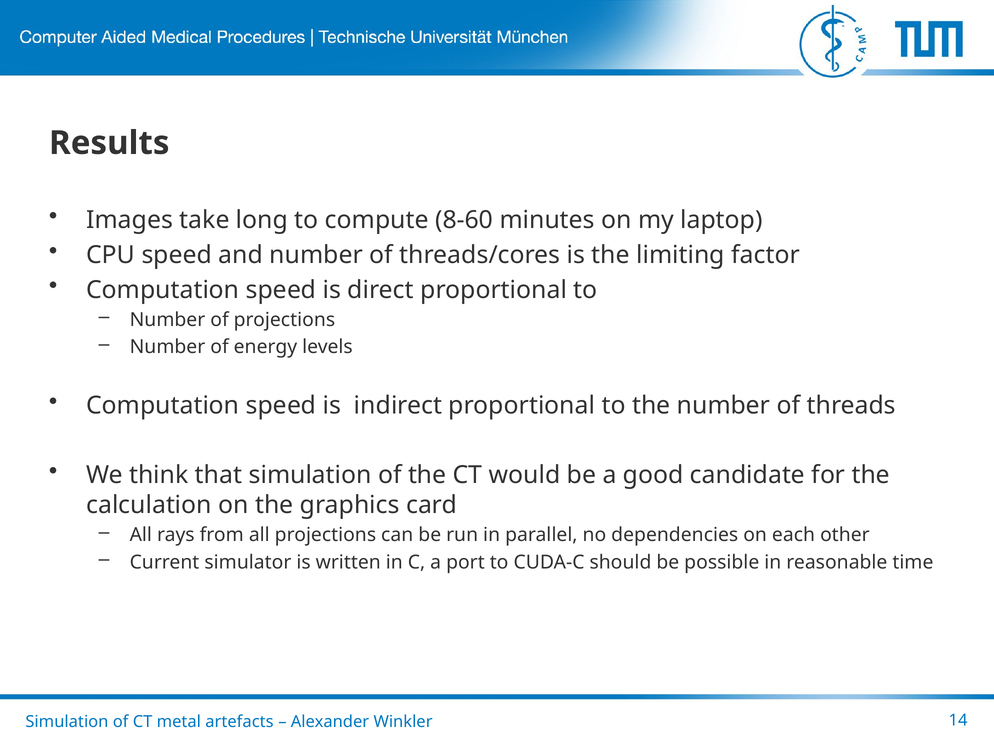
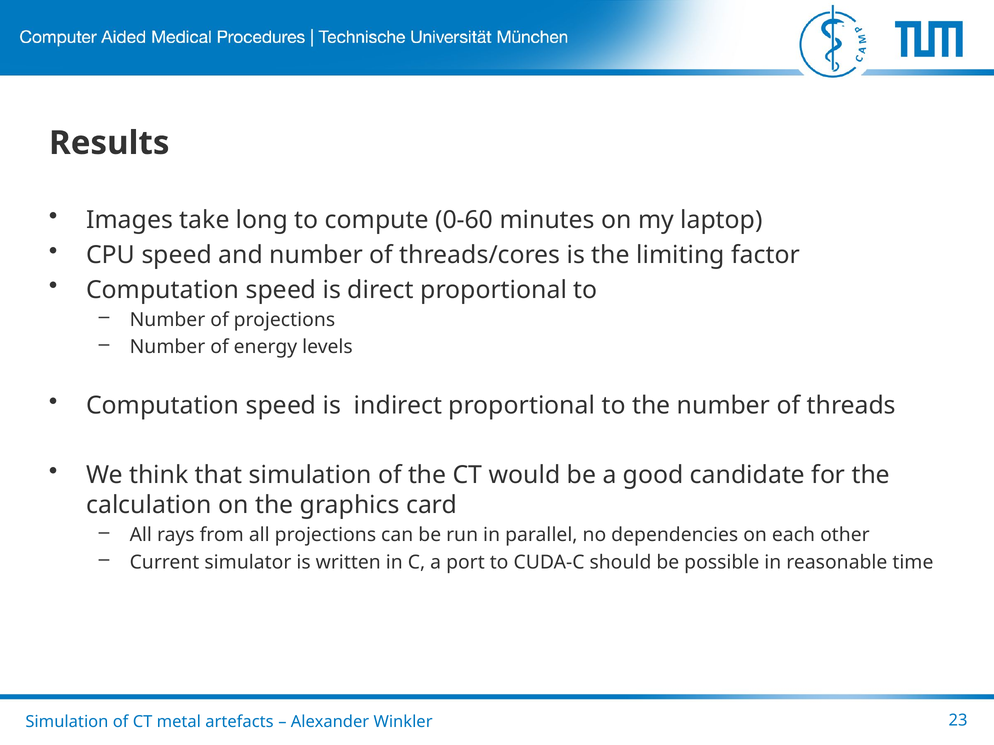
8-60: 8-60 -> 0-60 (464, 220)
14: 14 -> 23 (958, 721)
